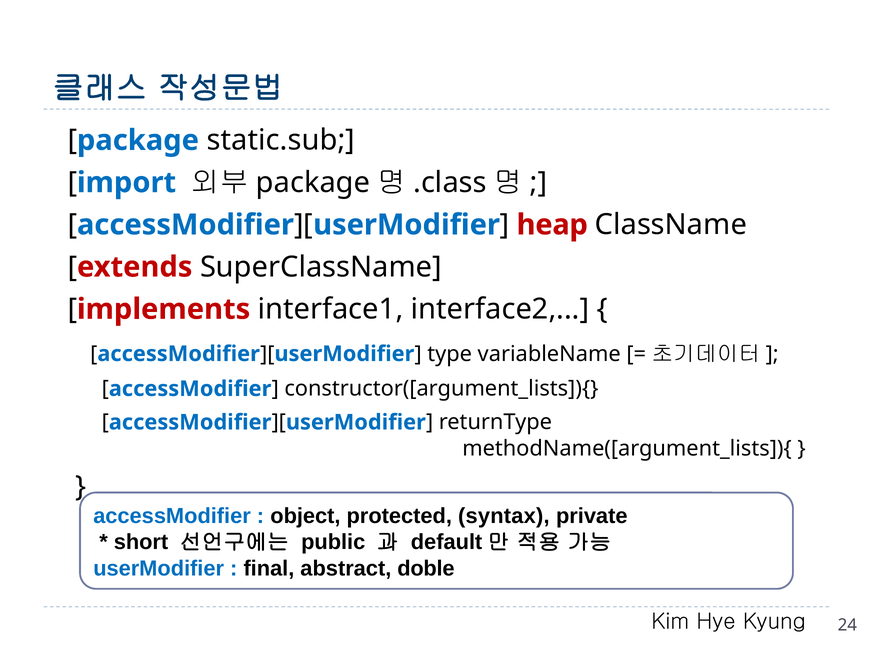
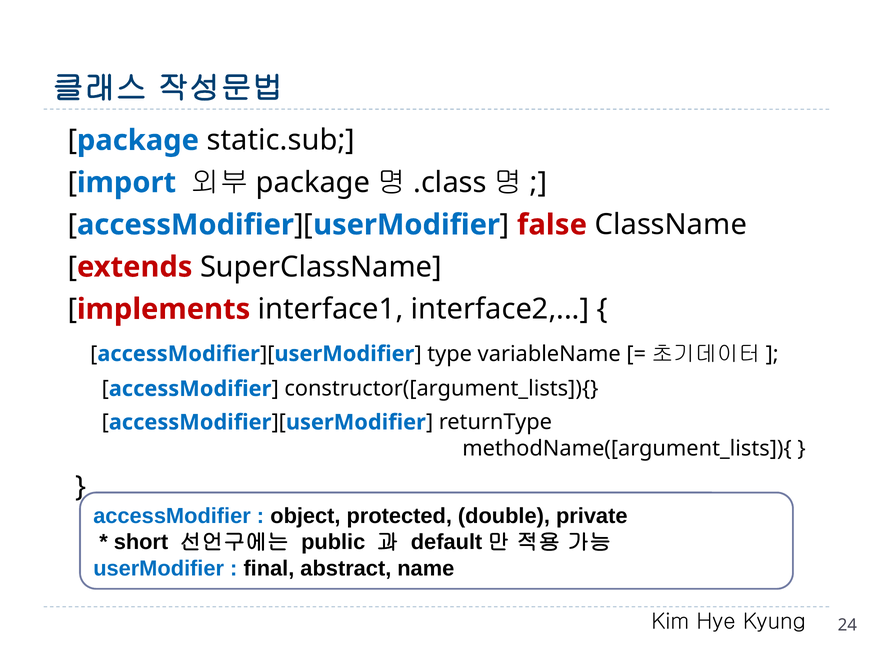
heap: heap -> false (552, 225)
syntax: syntax -> double (504, 516)
doble: doble -> name (426, 568)
